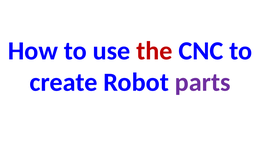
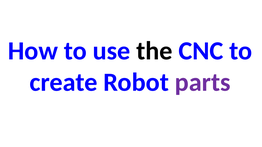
the colour: red -> black (154, 51)
